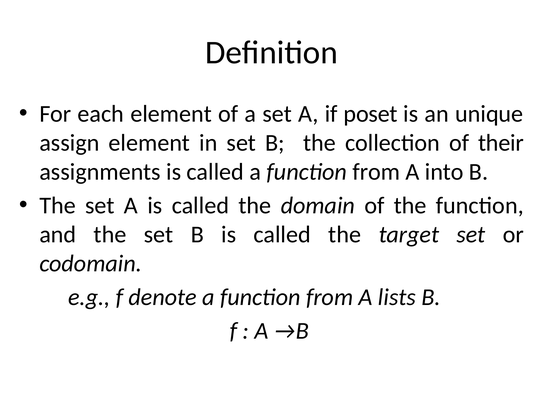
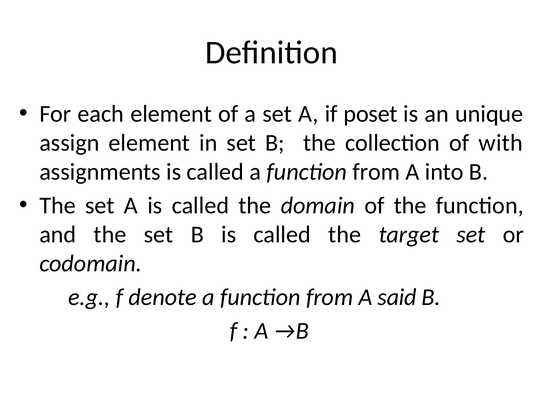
their: their -> with (501, 143)
lists: lists -> said (397, 297)
